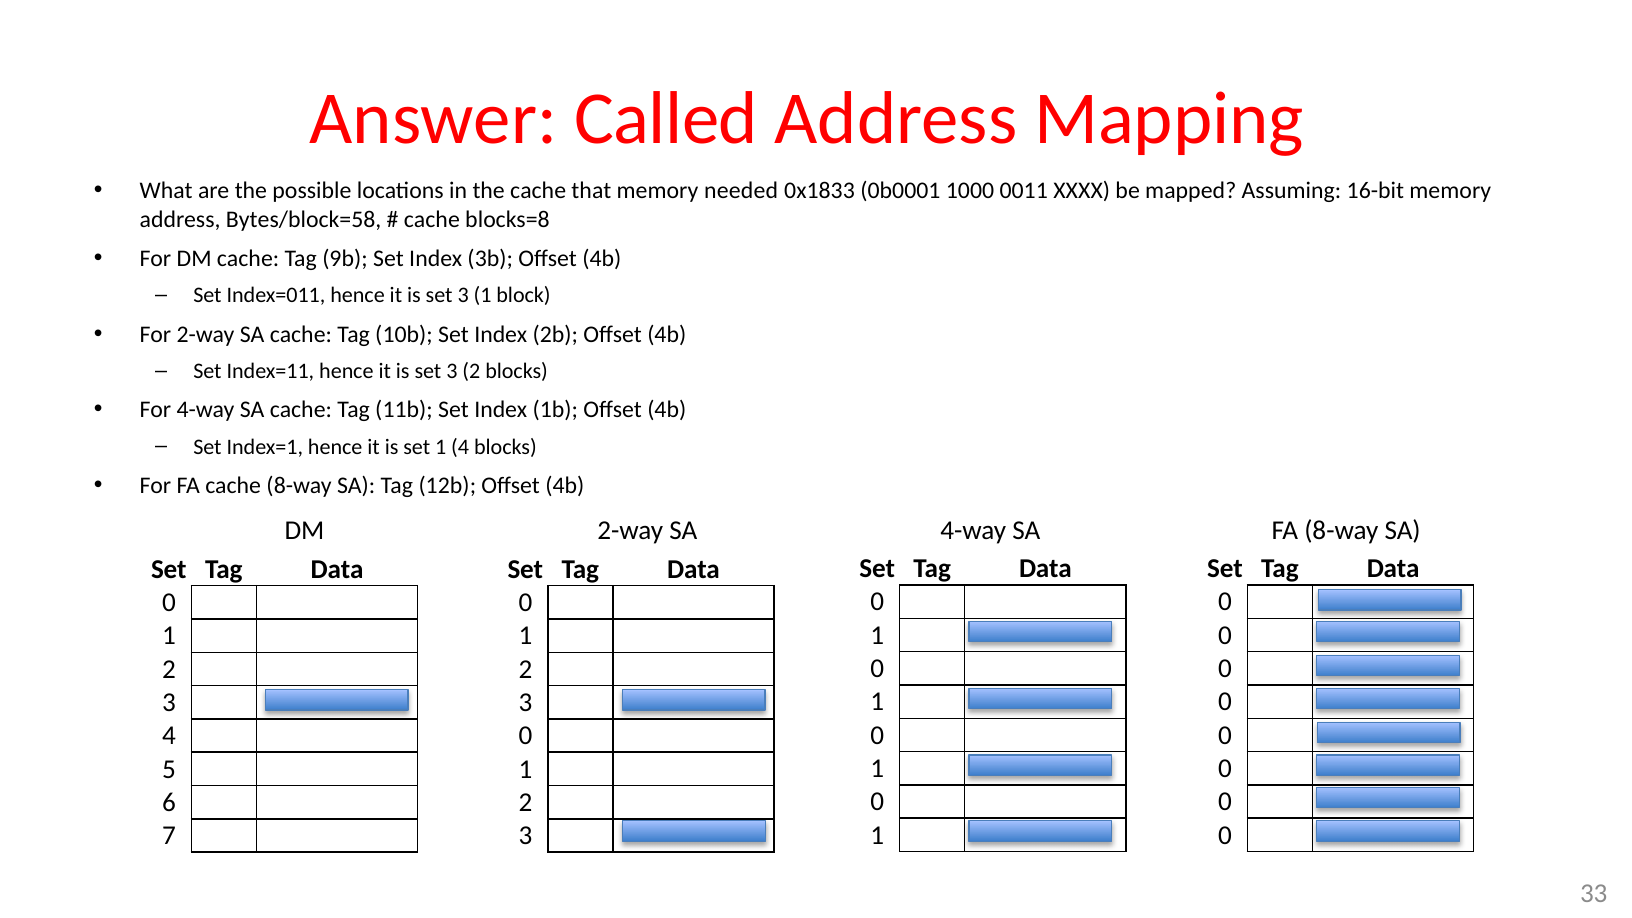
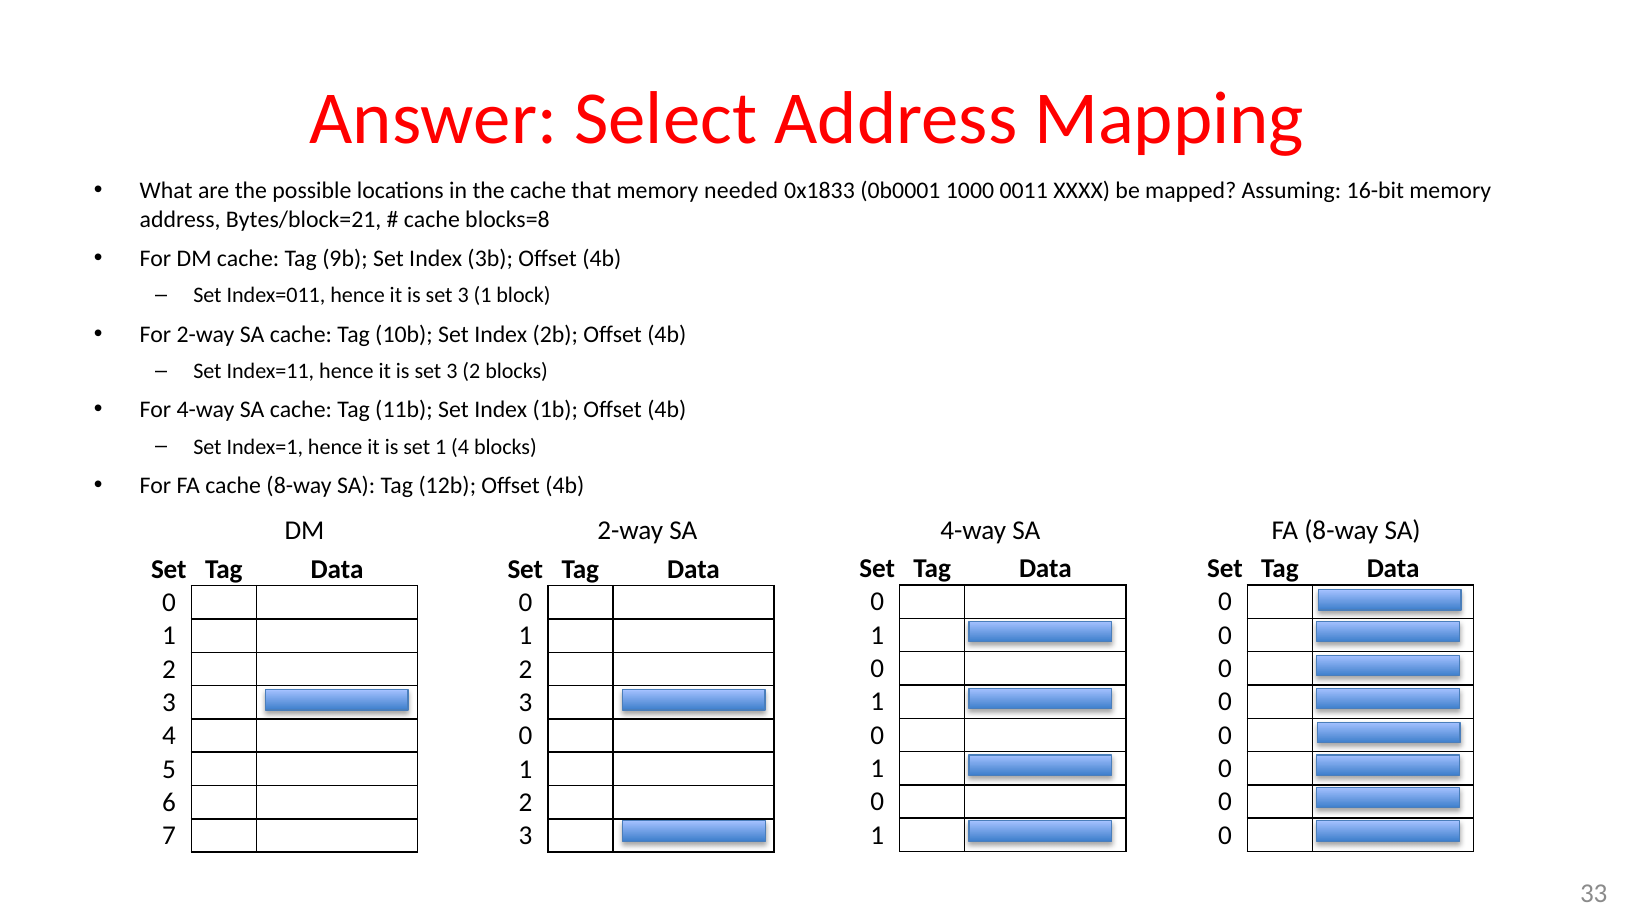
Called: Called -> Select (666, 118)
Bytes/block=58: Bytes/block=58 -> Bytes/block=21 (304, 219)
